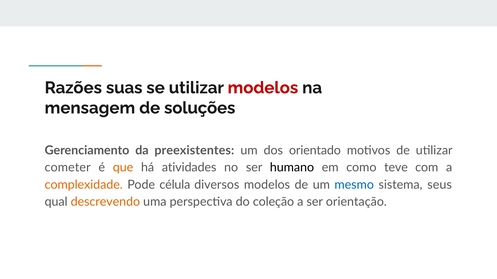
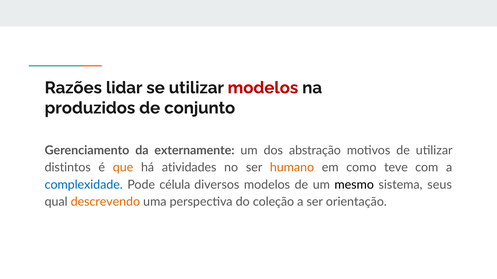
suas: suas -> lidar (124, 88)
mensagem: mensagem -> produzidos (90, 108)
soluções: soluções -> conjunto (200, 108)
preexistentes: preexistentes -> externamente (194, 151)
orientado: orientado -> abstração (315, 151)
cometer: cometer -> distintos (68, 168)
humano colour: black -> orange (292, 168)
complexidade colour: orange -> blue (84, 185)
mesmo colour: blue -> black (354, 185)
